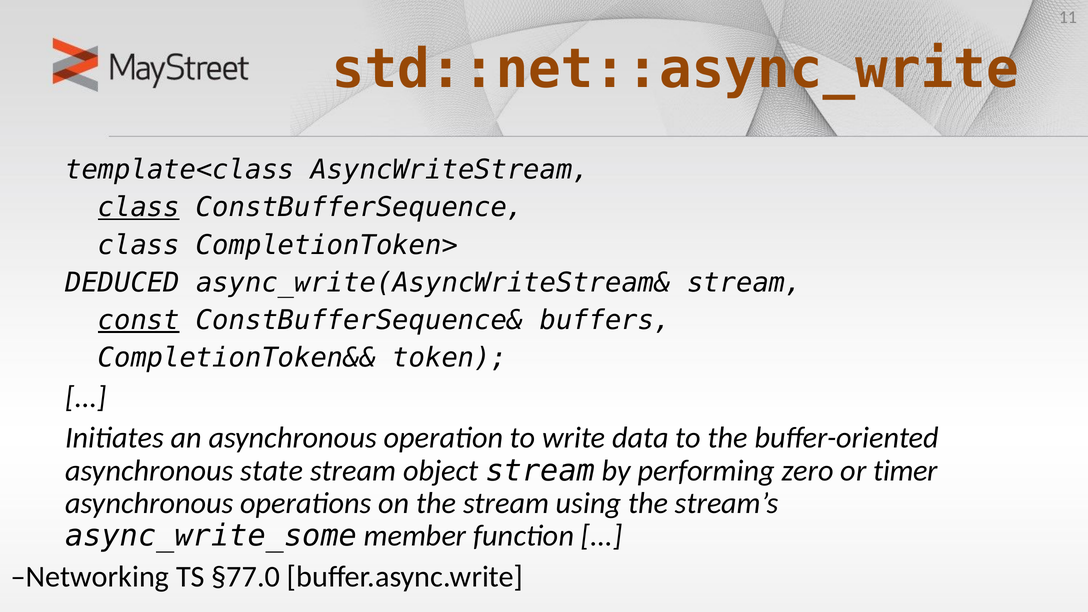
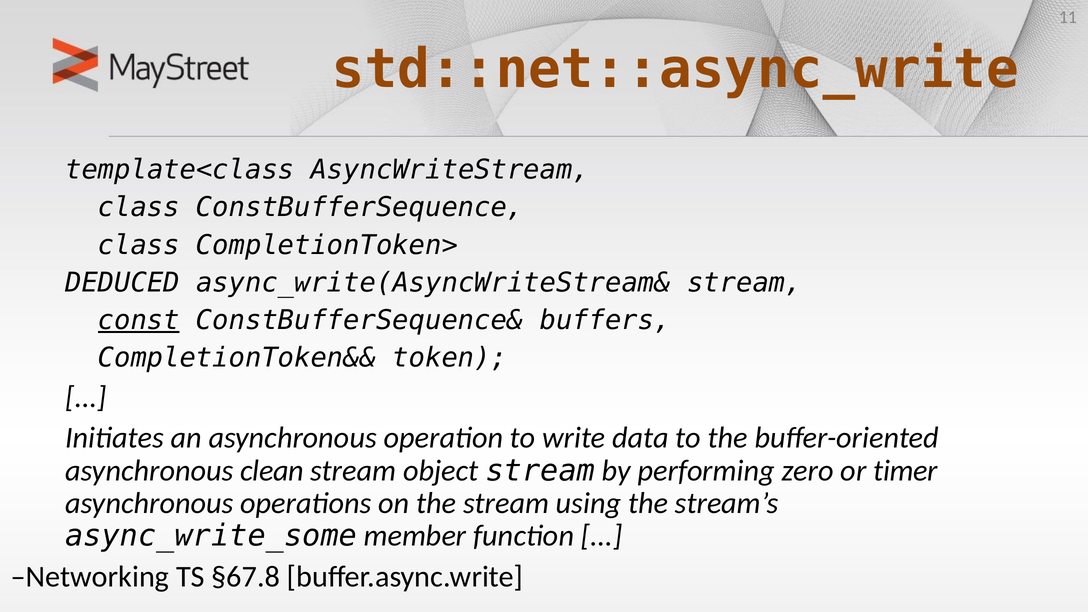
class underline: present -> none (139, 208)
state: state -> clean (272, 471)
§77.0: §77.0 -> §67.8 (246, 577)
